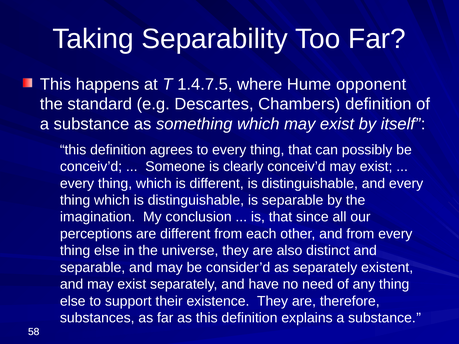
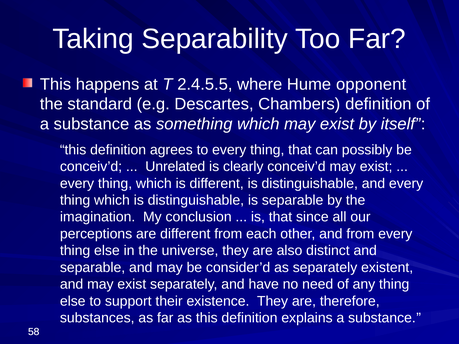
1.4.7.5: 1.4.7.5 -> 2.4.5.5 (205, 84)
Someone: Someone -> Unrelated (175, 167)
